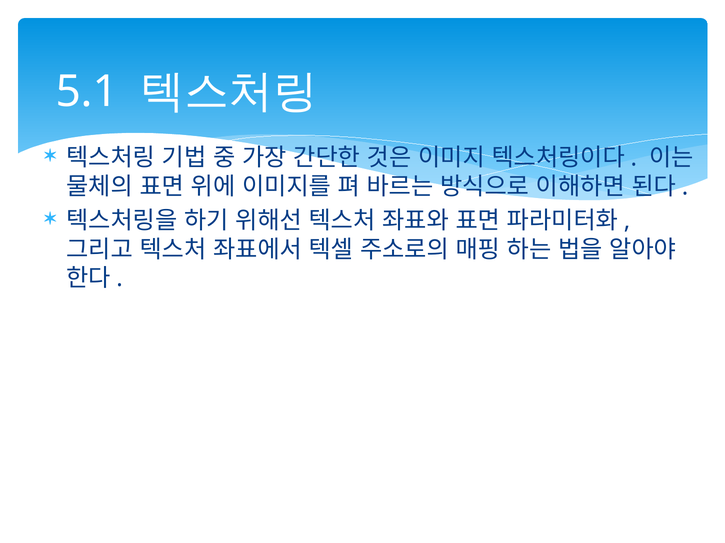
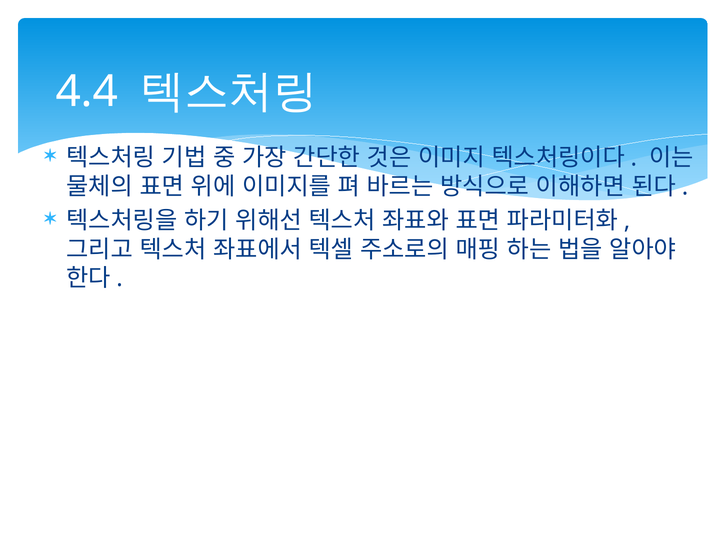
5.1: 5.1 -> 4.4 (87, 92)
